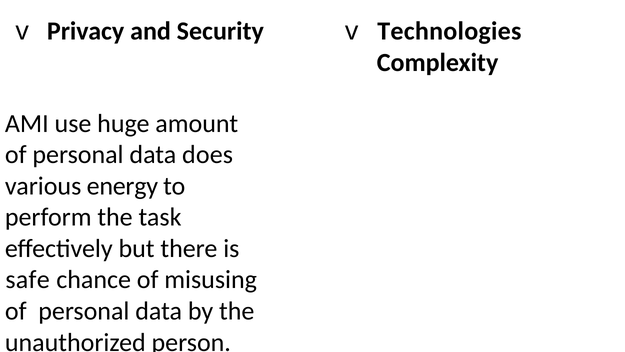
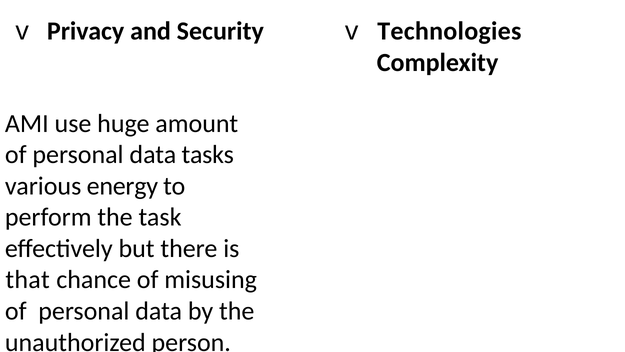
does: does -> tasks (208, 155)
safe: safe -> that (28, 280)
